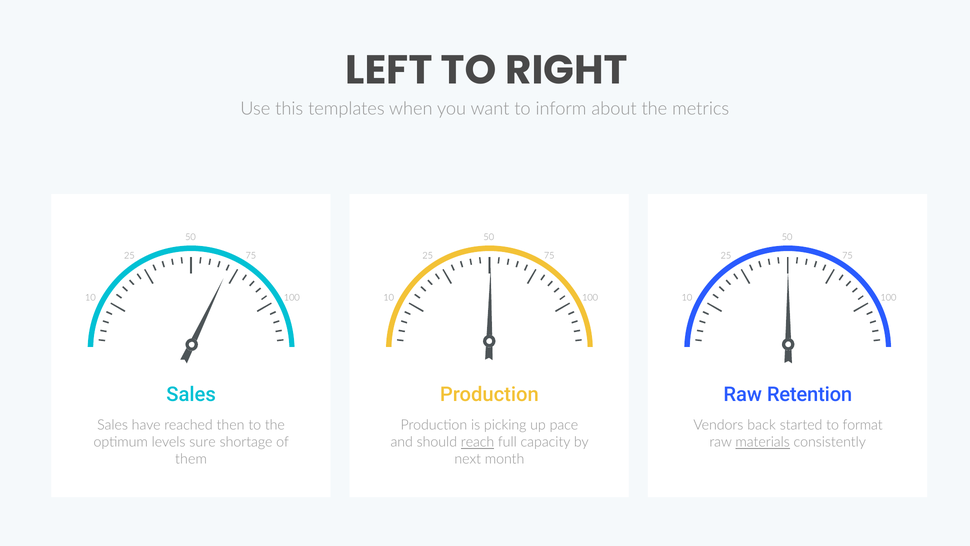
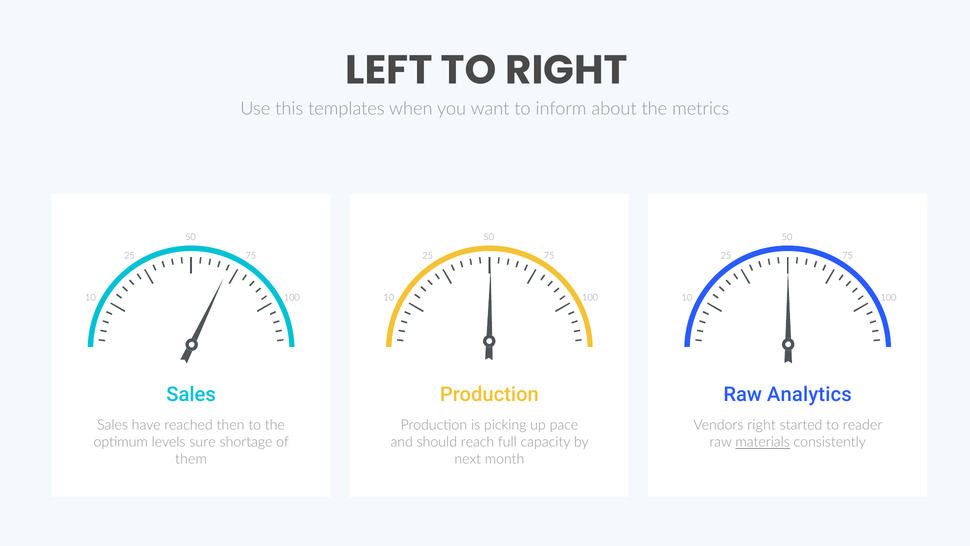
Retention: Retention -> Analytics (809, 394)
Vendors back: back -> right (762, 425)
format: format -> reader (863, 425)
reach underline: present -> none (478, 442)
